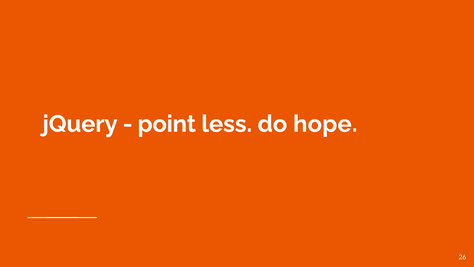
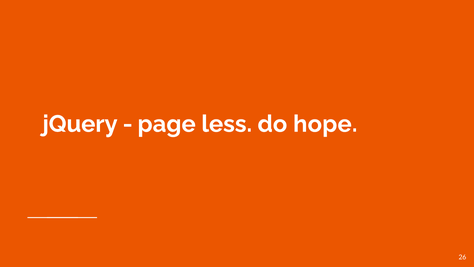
point: point -> page (167, 124)
